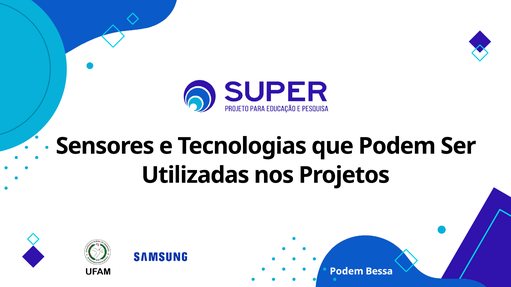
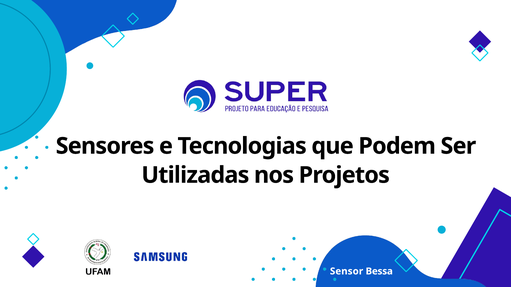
Podem: Podem -> Sensor (347, 272)
